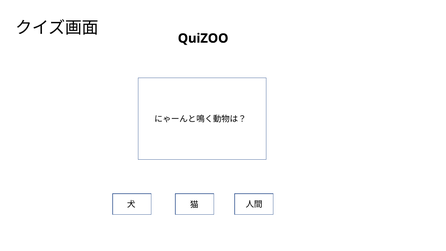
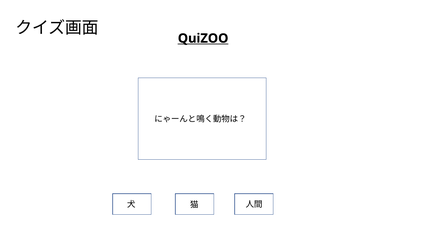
QuiZOO underline: none -> present (203, 38)
